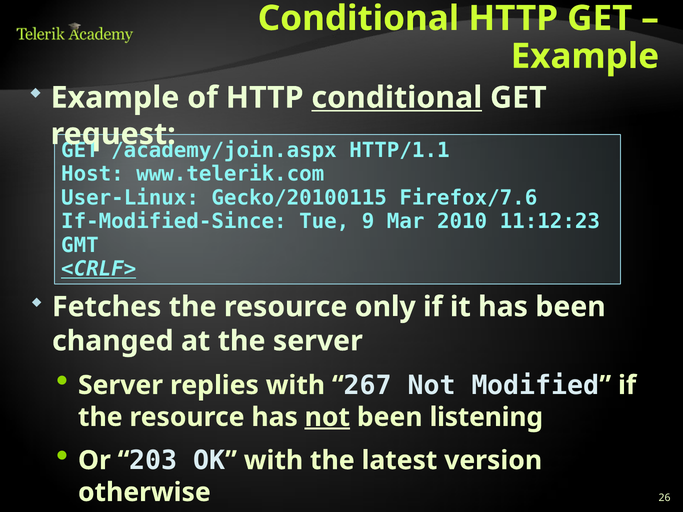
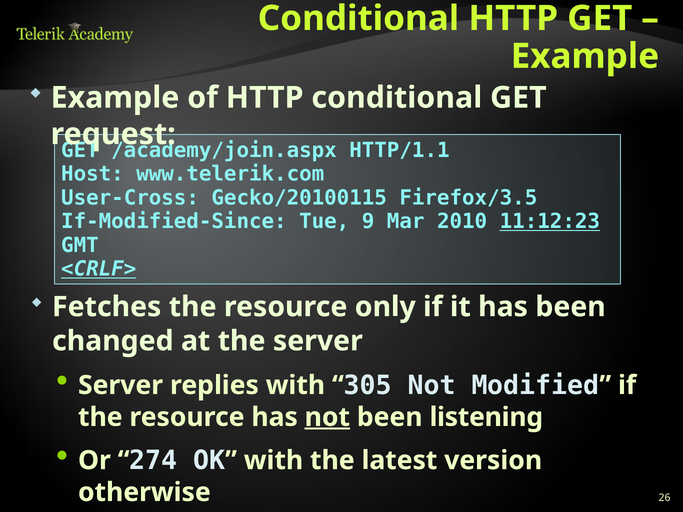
conditional underline: present -> none (397, 98)
User-Linux: User-Linux -> User-Cross (130, 198)
Firefox/7.6: Firefox/7.6 -> Firefox/3.5 (468, 198)
11:12:23 underline: none -> present (550, 222)
267: 267 -> 305 (368, 385)
203: 203 -> 274 (153, 461)
